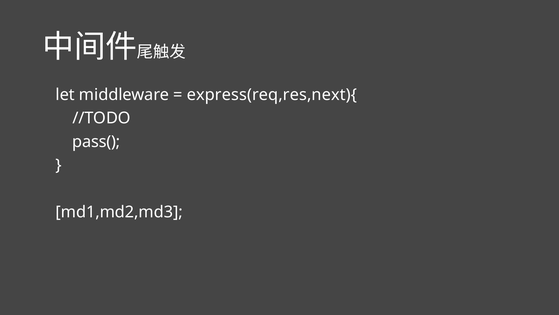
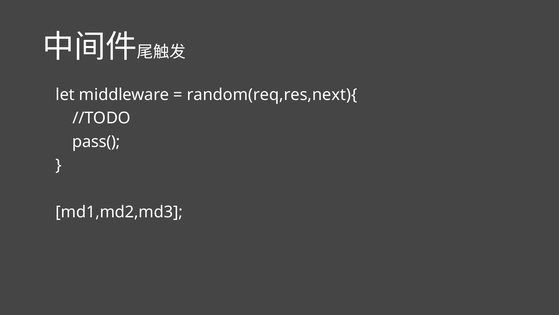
express(req,res,next){: express(req,res,next){ -> random(req,res,next){ (272, 95)
